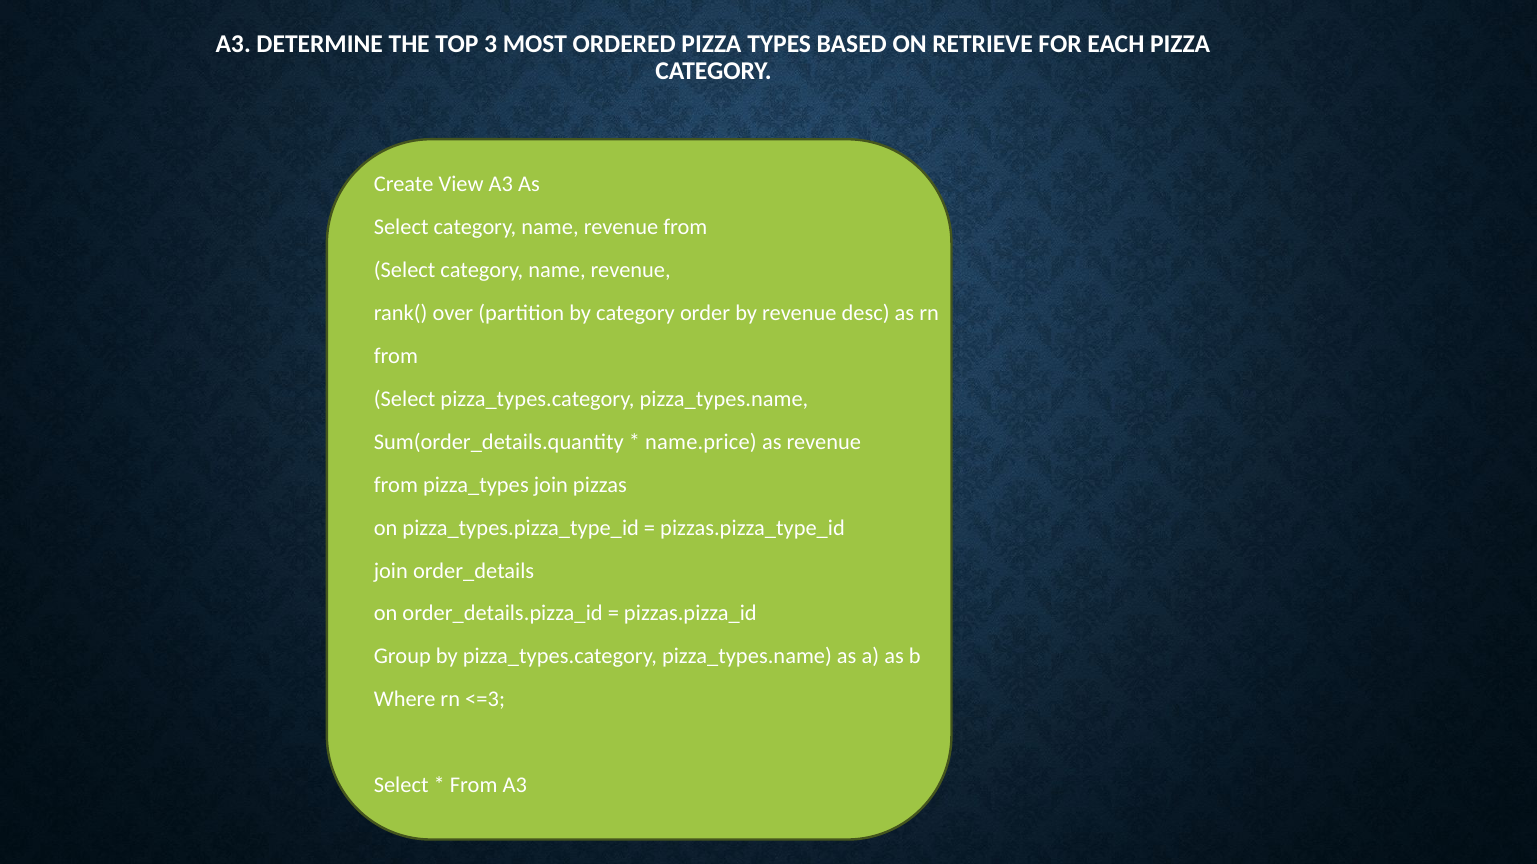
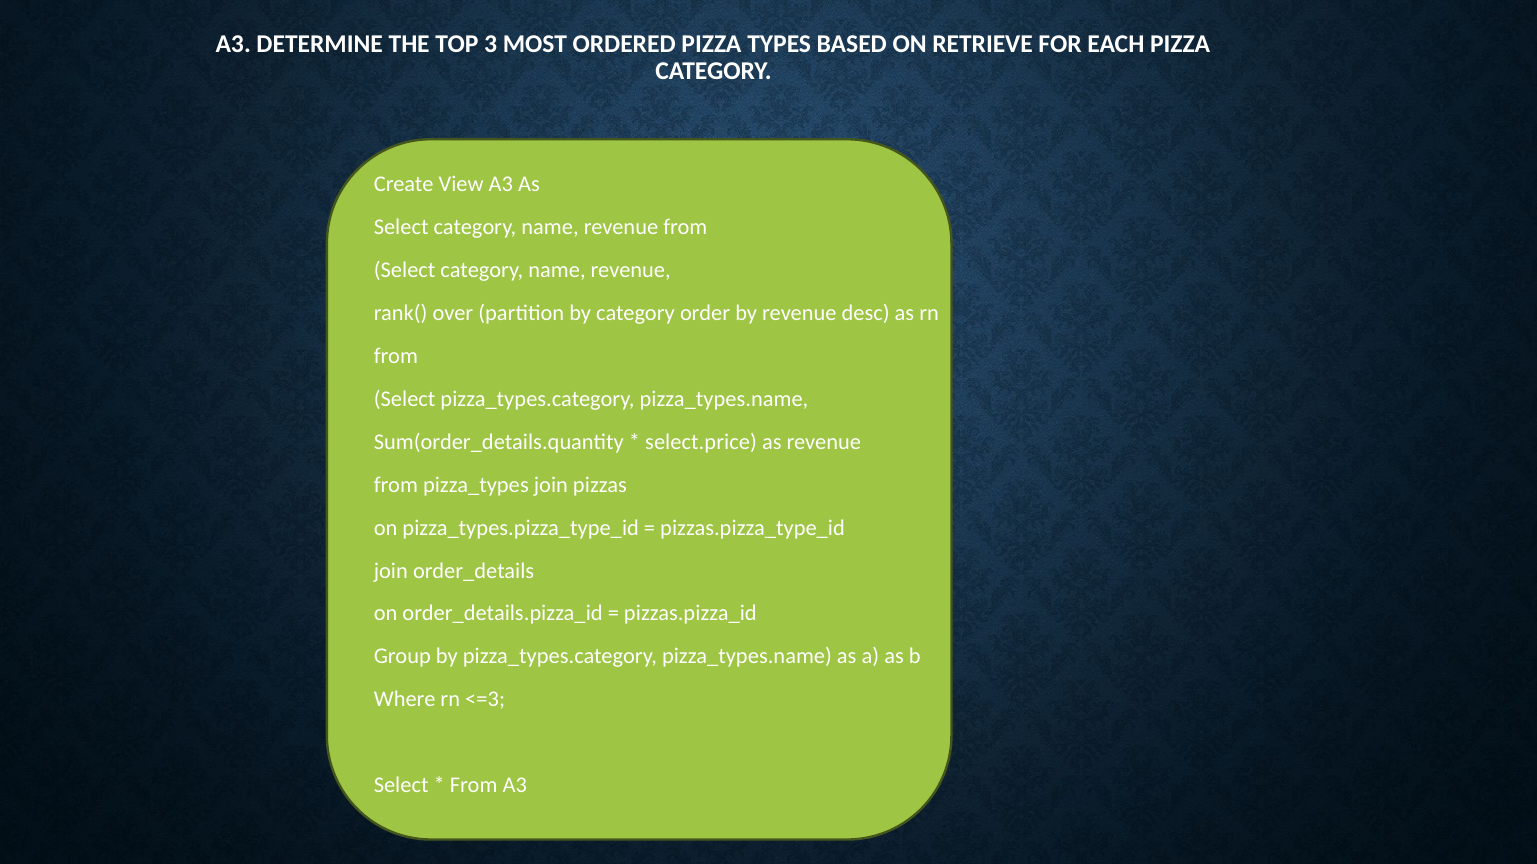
name.price: name.price -> select.price (701, 442)
